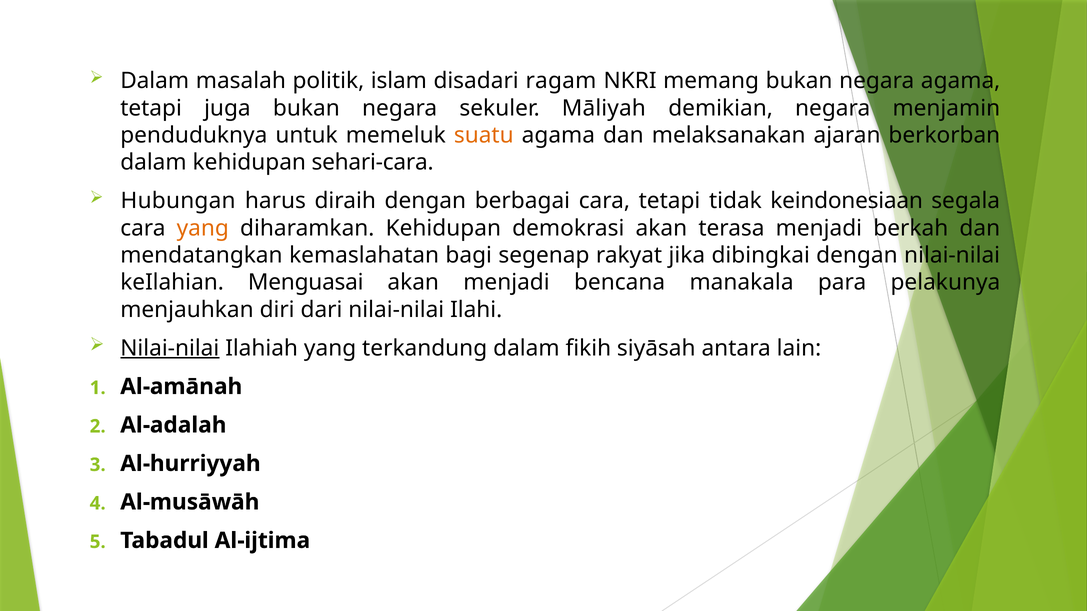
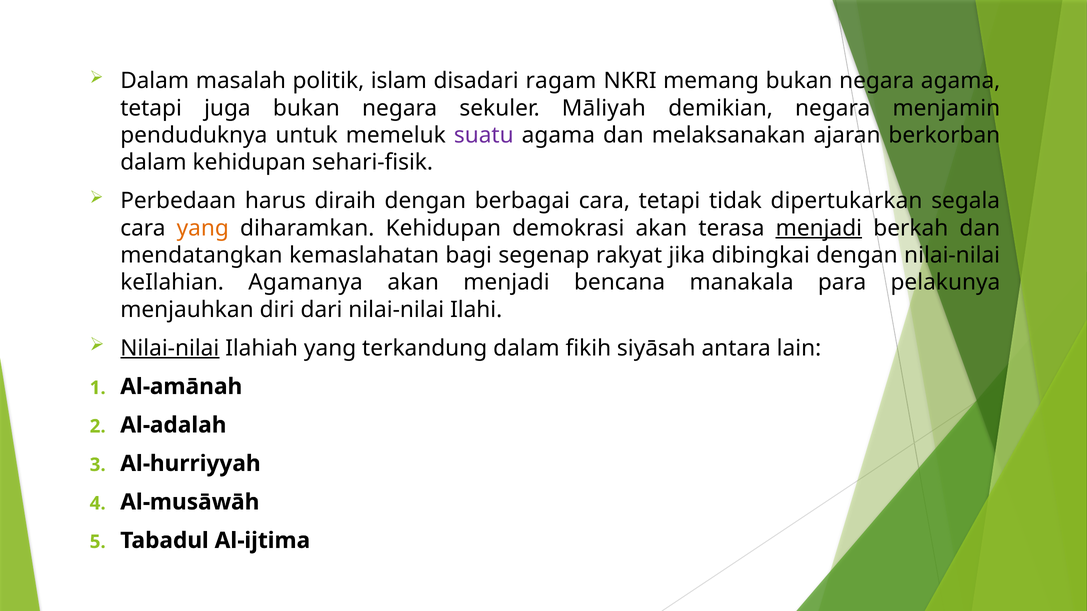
suatu colour: orange -> purple (484, 135)
sehari-cara: sehari-cara -> sehari-fisik (372, 163)
Hubungan: Hubungan -> Perbedaan (178, 201)
keindonesiaan: keindonesiaan -> dipertukarkan (846, 201)
menjadi underline: none -> present (819, 228)
Menguasai: Menguasai -> Agamanya (306, 283)
